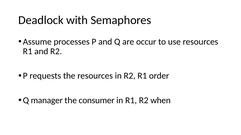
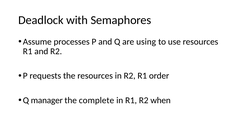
occur: occur -> using (146, 42)
consumer: consumer -> complete (97, 101)
